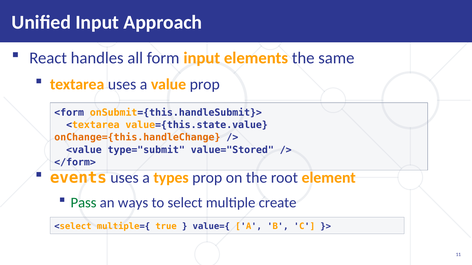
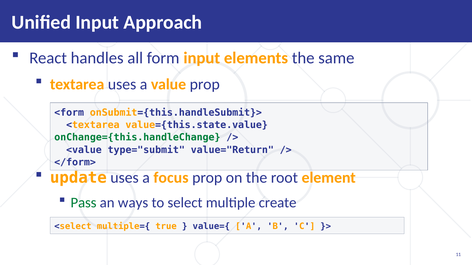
onChange={this.handleChange colour: orange -> green (137, 138)
value="Stored: value="Stored -> value="Return (232, 150)
events: events -> update (78, 178)
types: types -> focus (171, 178)
